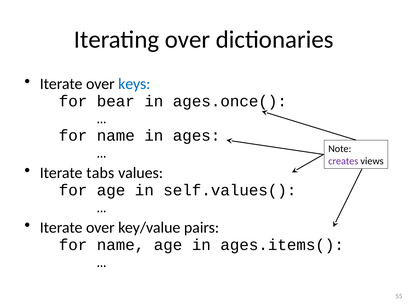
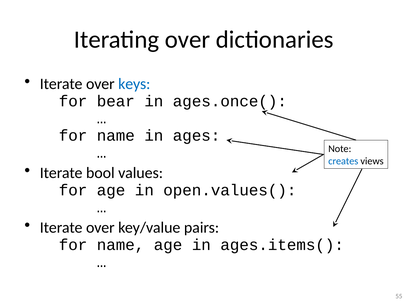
creates colour: purple -> blue (343, 161)
tabs: tabs -> bool (100, 173)
self.values(: self.values( -> open.values( (230, 190)
